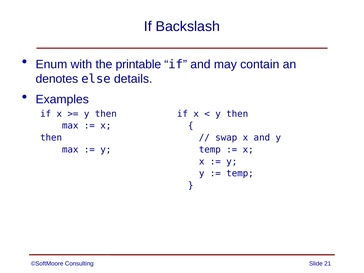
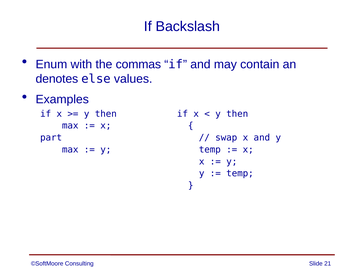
printable: printable -> commas (138, 64)
details: details -> values (133, 79)
then: then -> part (51, 138)
